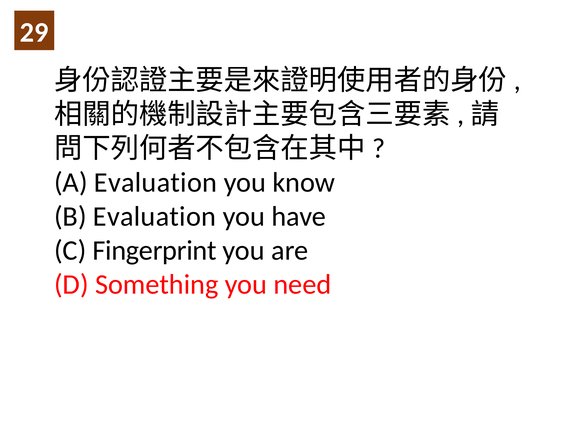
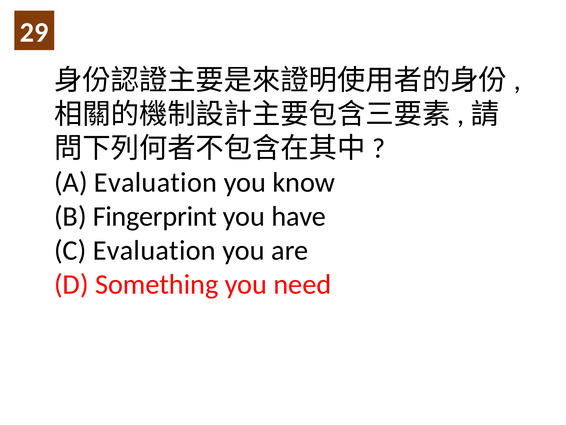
B Evaluation: Evaluation -> Fingerprint (155, 216)
C Fingerprint: Fingerprint -> Evaluation (154, 250)
